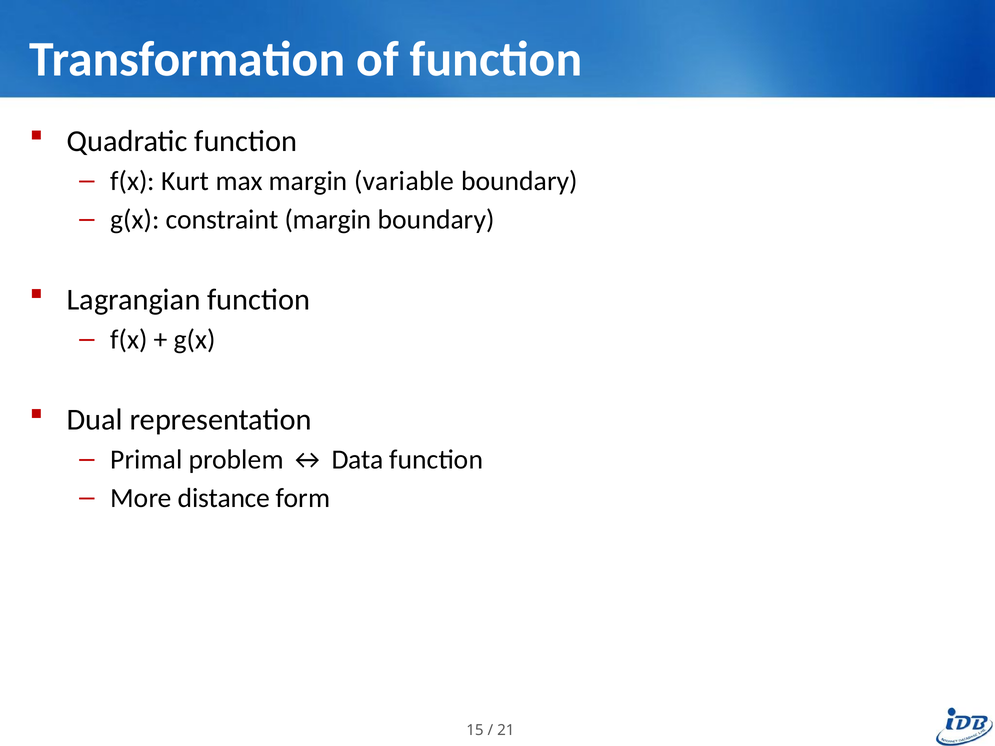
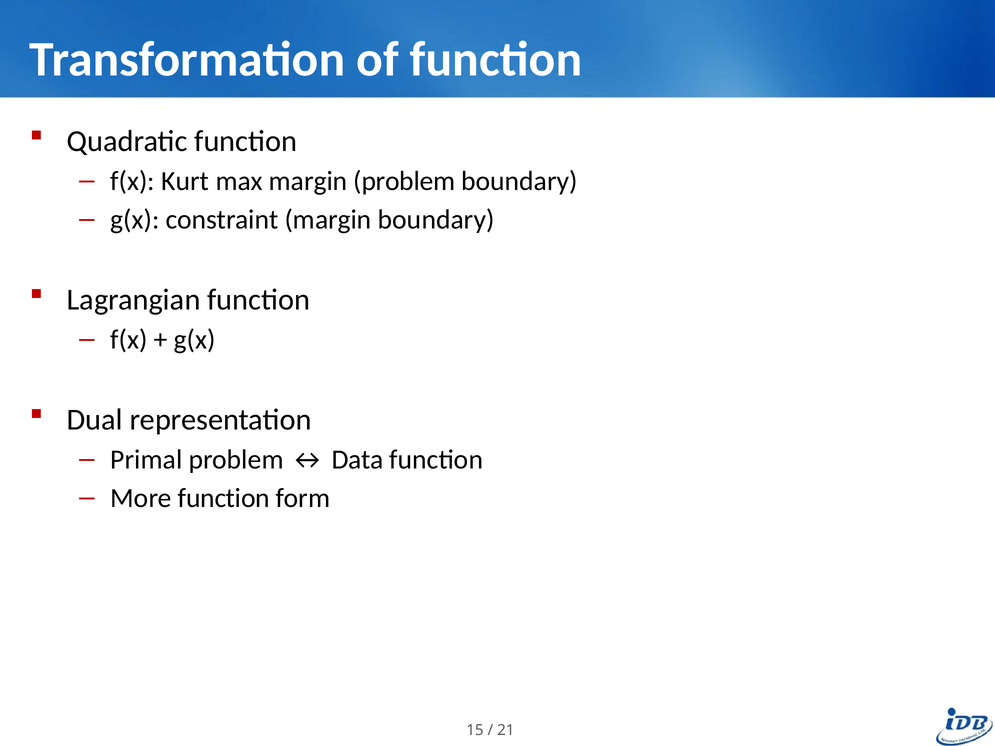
margin variable: variable -> problem (404, 181)
More distance: distance -> function (224, 499)
